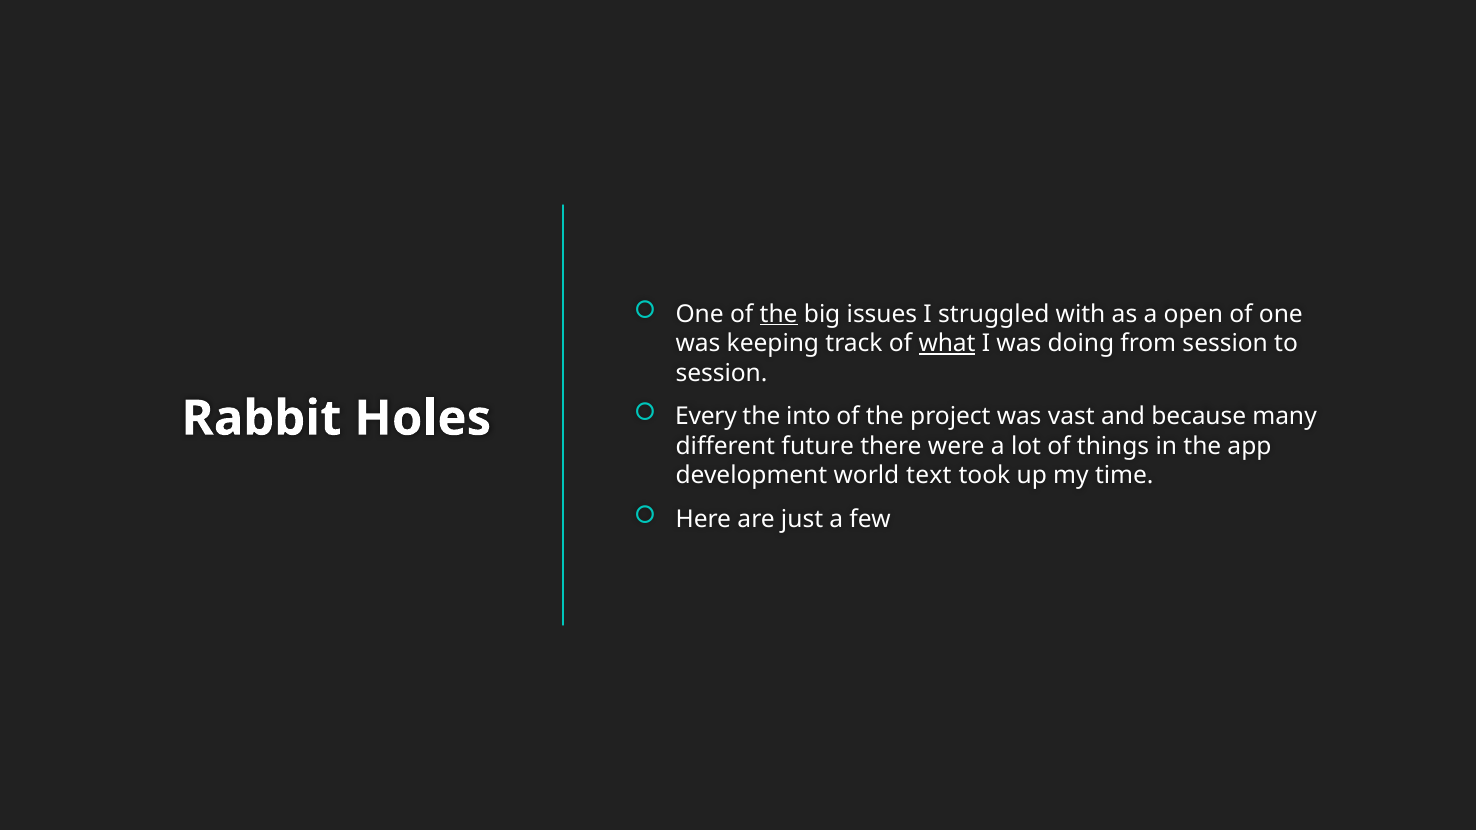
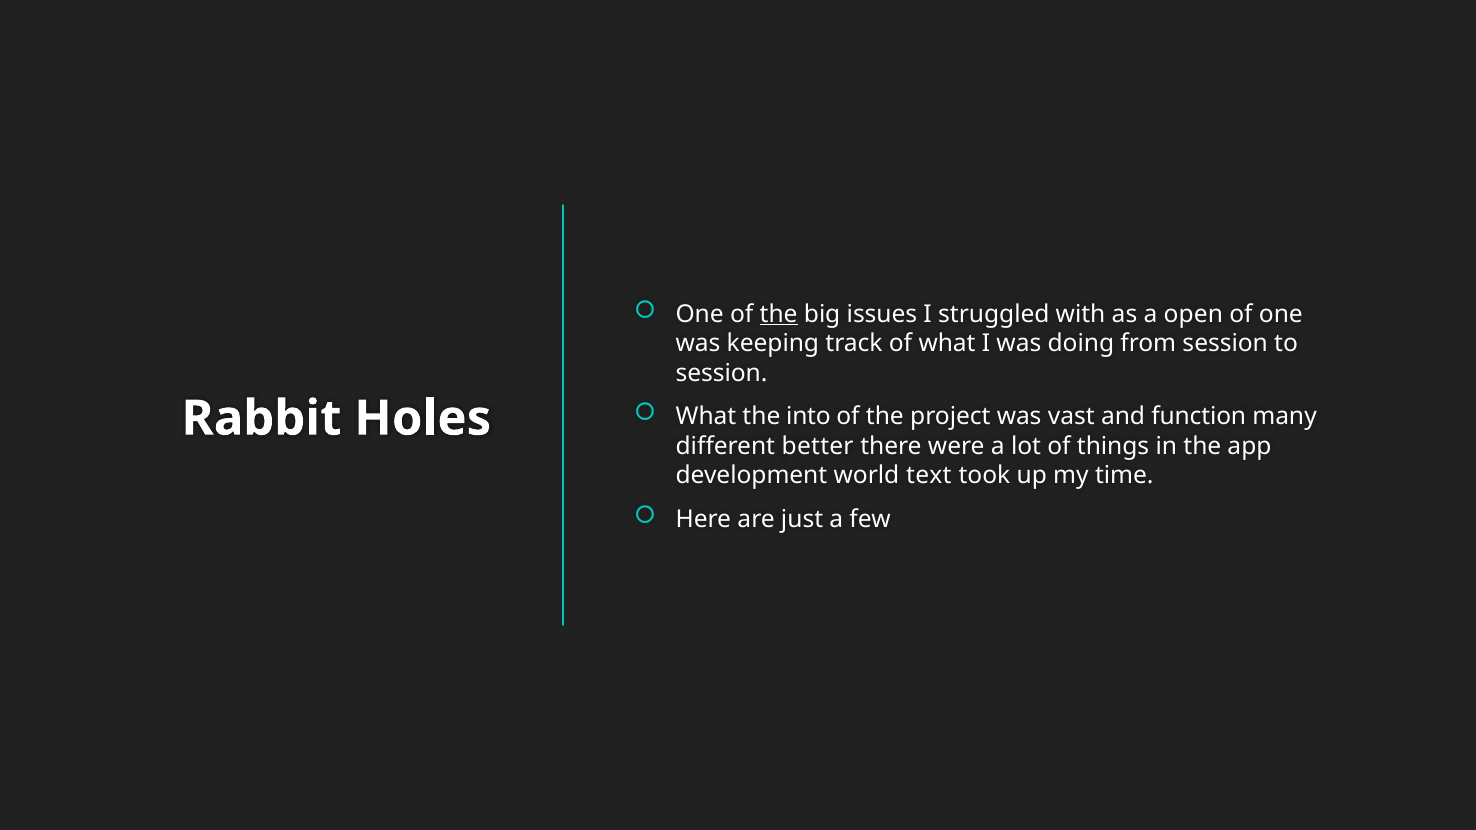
what underline: present -> none (947, 344)
Every: Every -> What (706, 417)
because: because -> function (1199, 417)
future: future -> better (818, 446)
